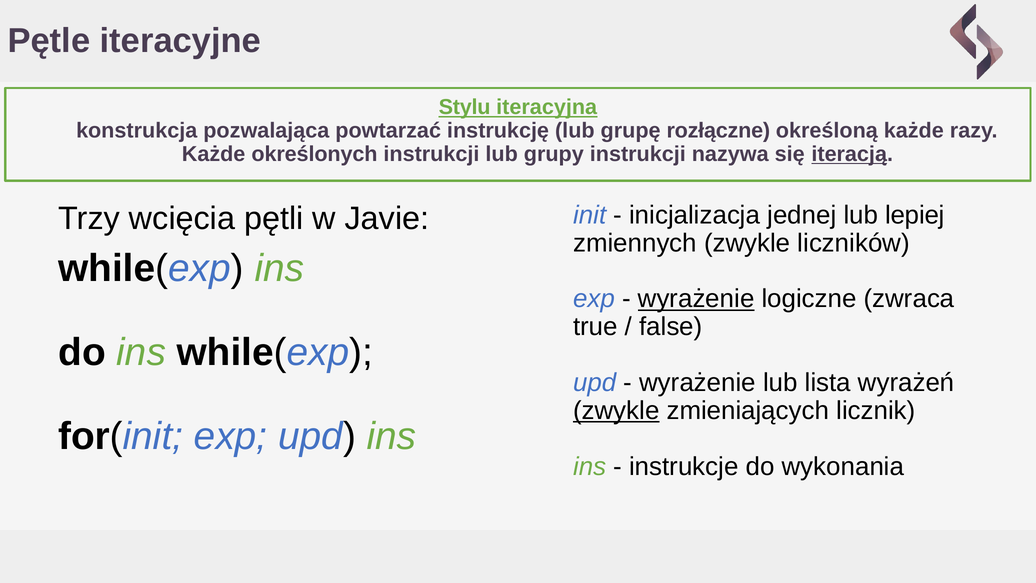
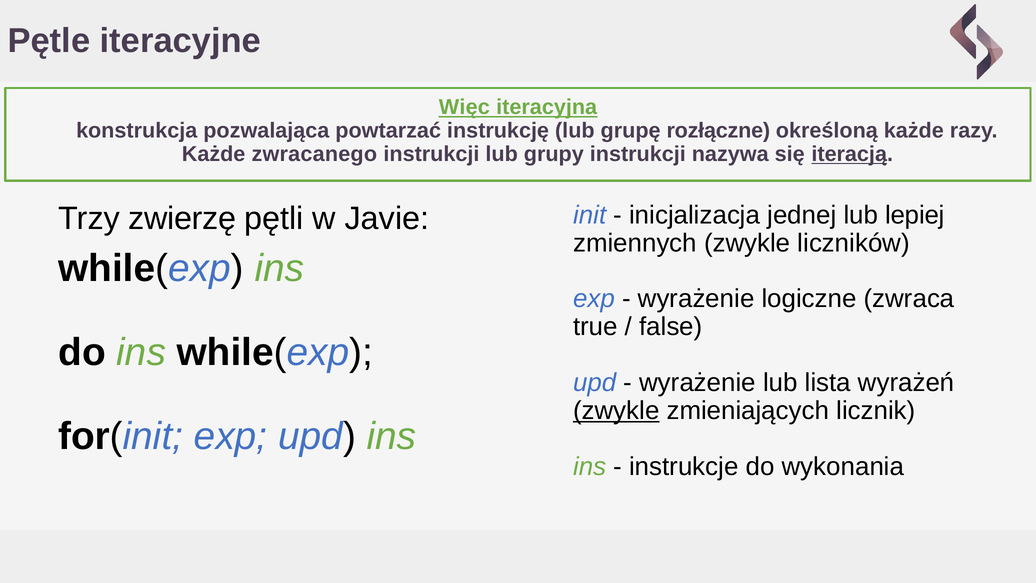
Stylu: Stylu -> Więc (464, 107)
określonych: określonych -> zwracanego (314, 154)
wcięcia: wcięcia -> zwierzę (182, 218)
wyrażenie underline: present -> none (696, 299)
